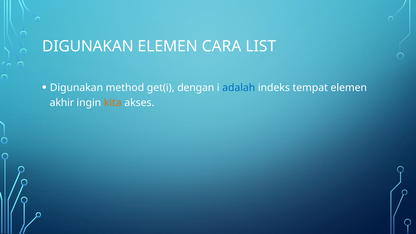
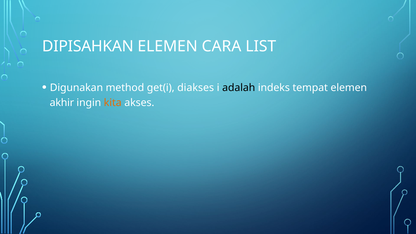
DIGUNAKAN: DIGUNAKAN -> DIPISAHKAN (88, 46)
dengan: dengan -> diakses (196, 88)
adalah colour: blue -> black (239, 88)
